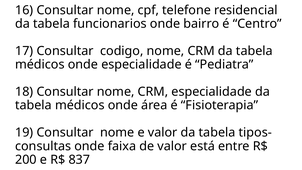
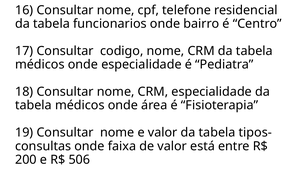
837: 837 -> 506 (79, 160)
